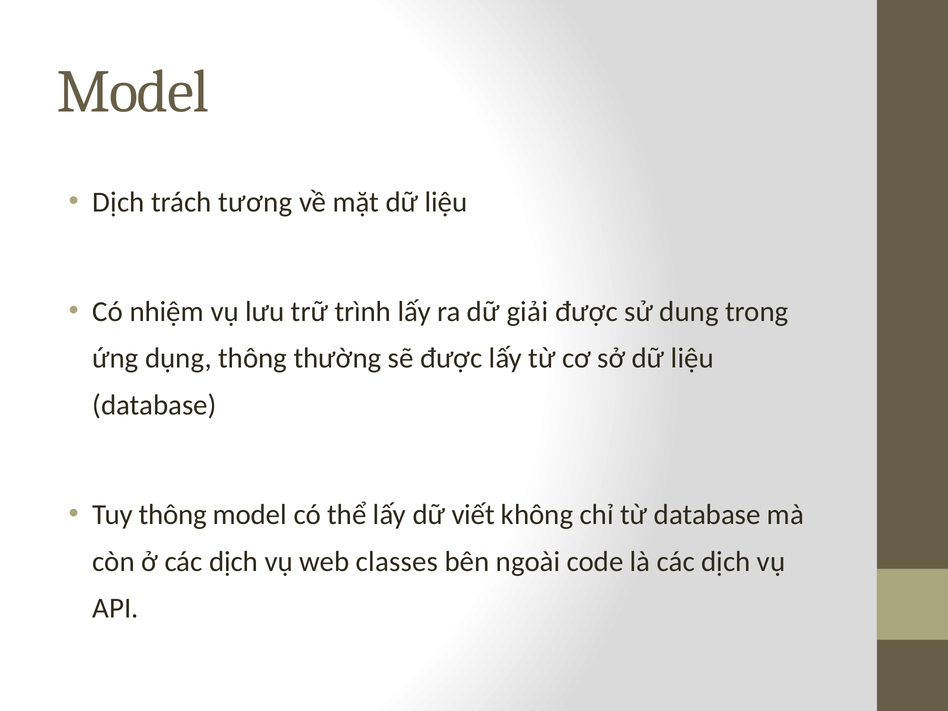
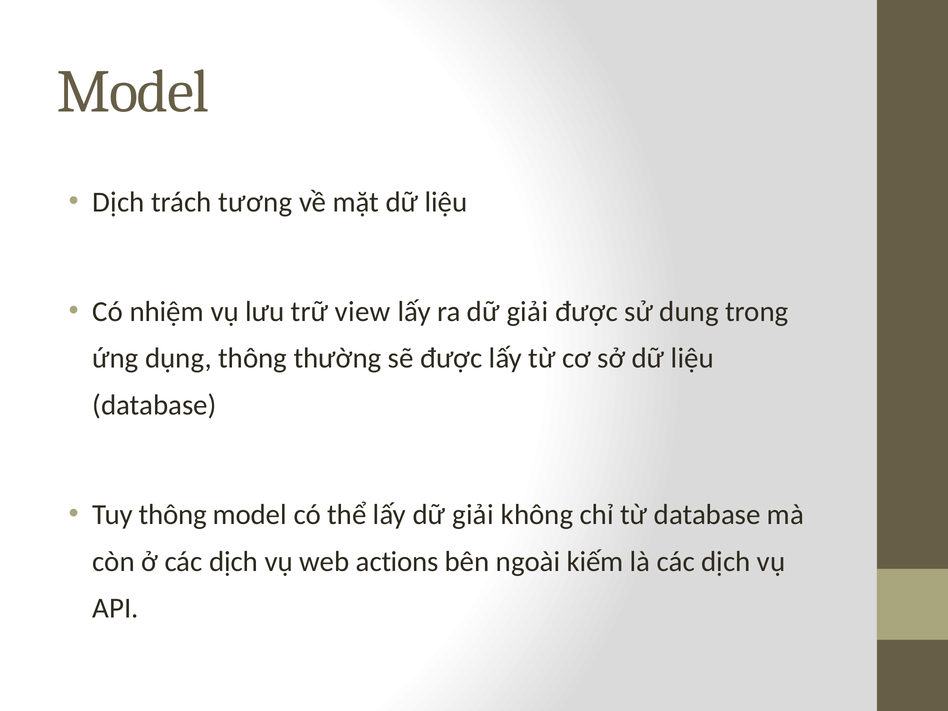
trình: trình -> view (363, 312)
lấy dữ viết: viết -> giải (473, 515)
classes: classes -> actions (397, 562)
code: code -> kiếm (595, 562)
